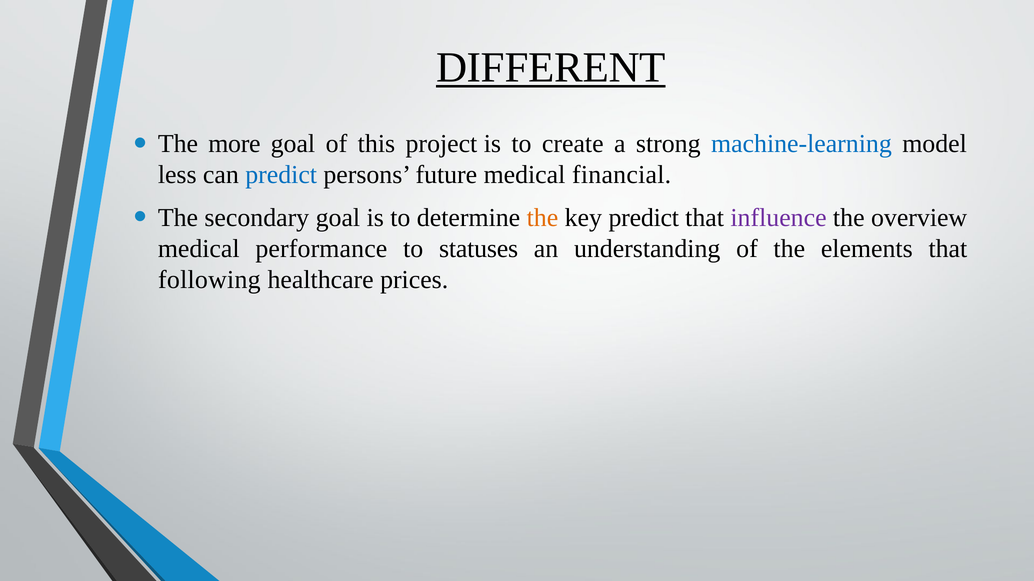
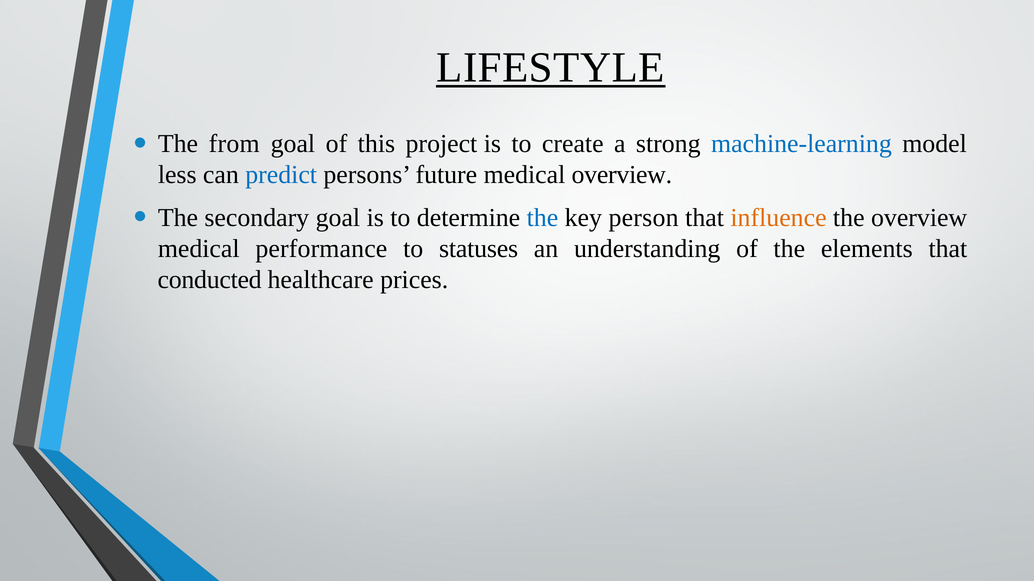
DIFFERENT: DIFFERENT -> LIFESTYLE (550, 68)
more: more -> from (234, 144)
medical financial: financial -> overview (622, 175)
the colour: orange -> blue (542, 218)
key predict: predict -> person (644, 218)
influence colour: purple -> orange (778, 218)
following: following -> conducted (210, 280)
